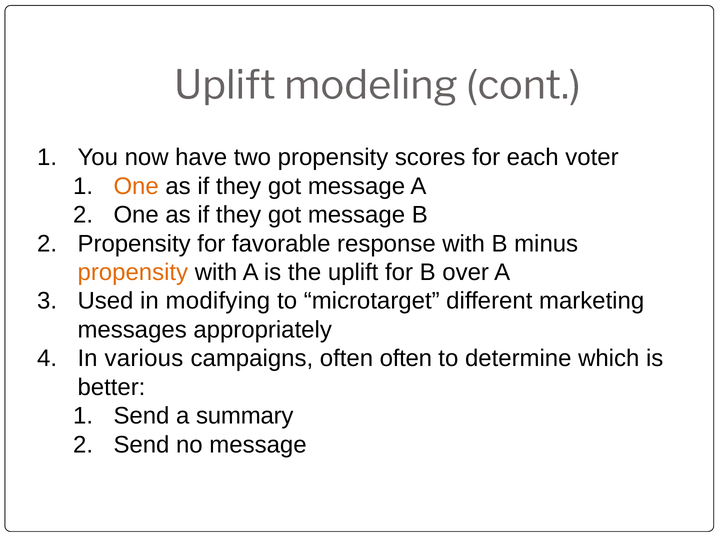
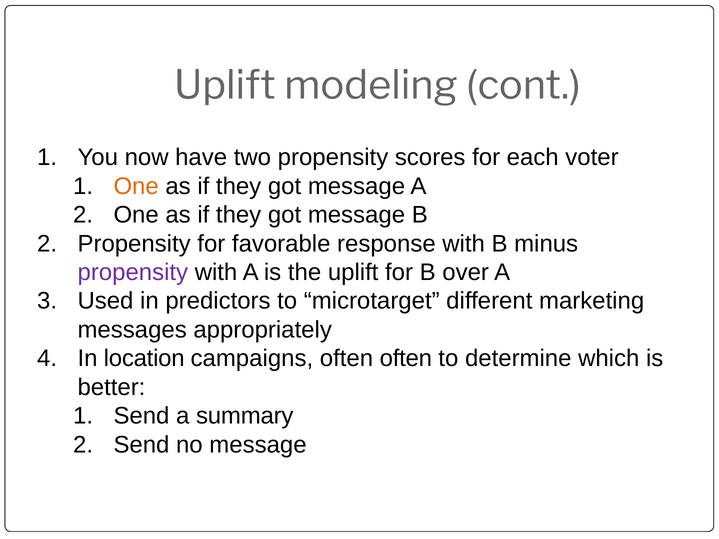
propensity colour: orange -> purple (133, 272)
modifying: modifying -> predictors (218, 301)
various: various -> location (144, 359)
